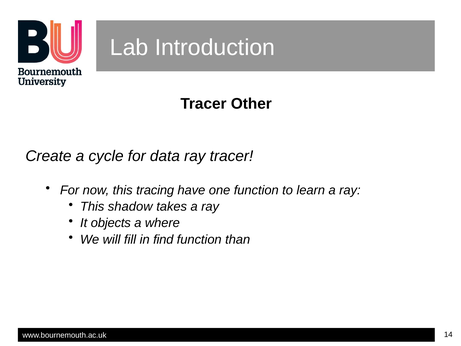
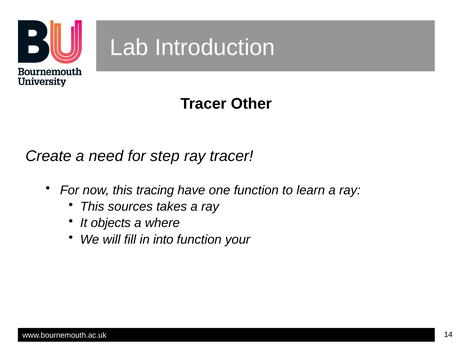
cycle: cycle -> need (106, 156)
data: data -> step (165, 156)
shadow: shadow -> sources (130, 207)
find: find -> into (163, 239)
than: than -> your (238, 239)
